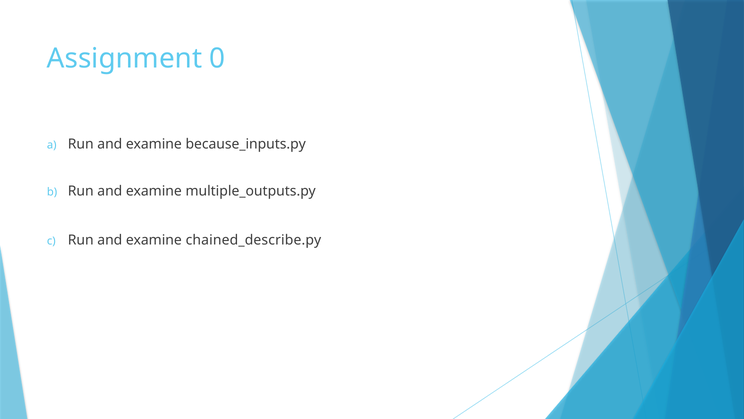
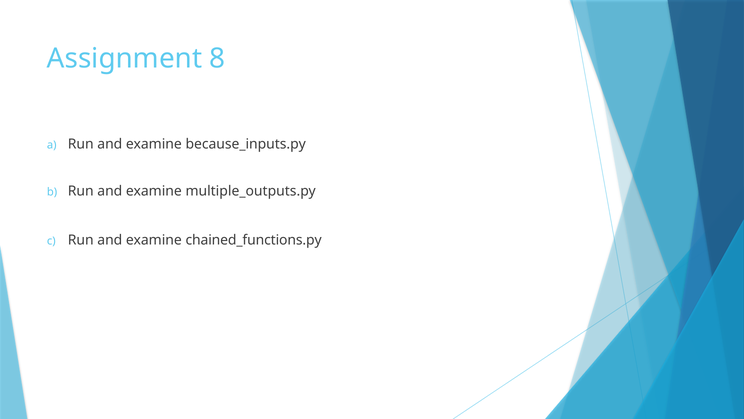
0: 0 -> 8 (217, 59)
chained_describe.py: chained_describe.py -> chained_functions.py (254, 240)
